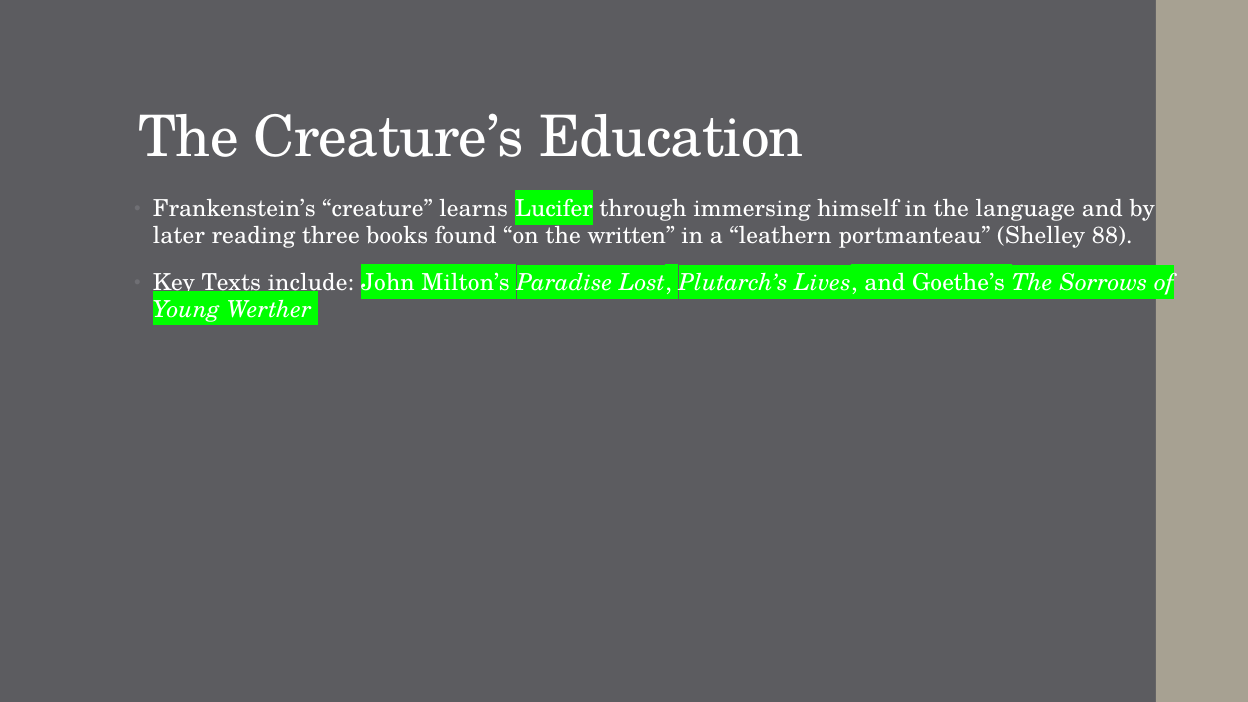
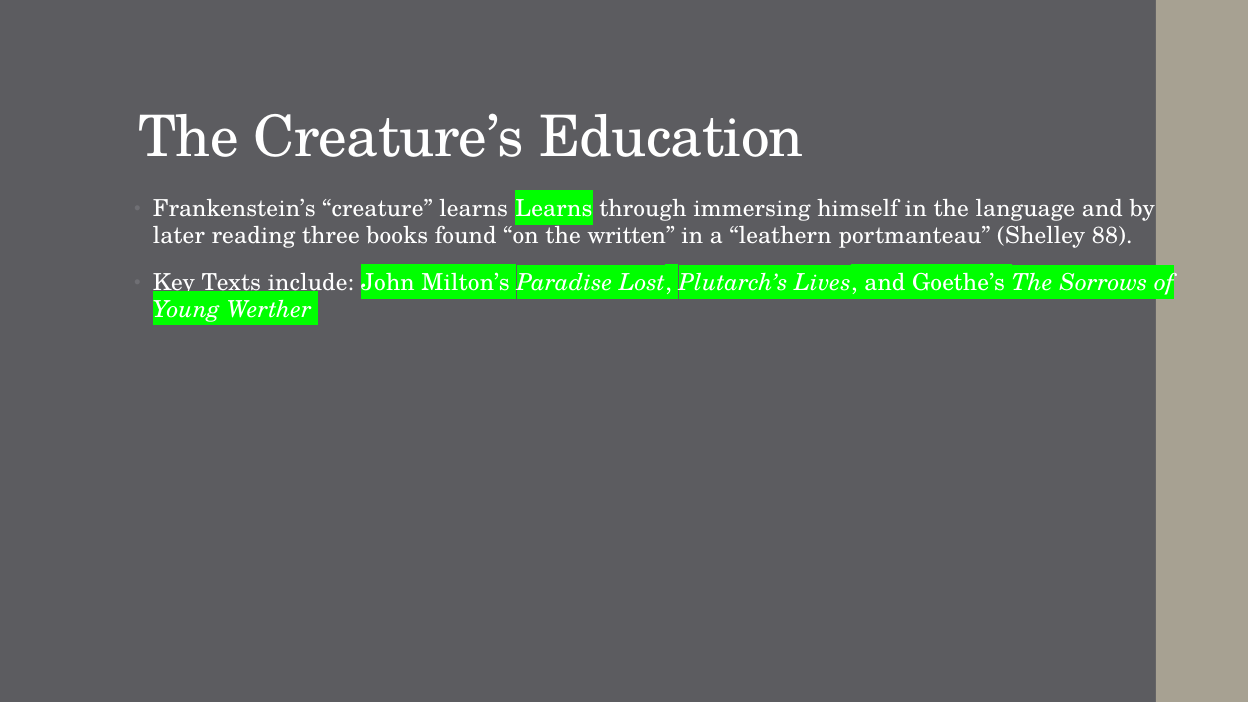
learns Lucifer: Lucifer -> Learns (554, 209)
